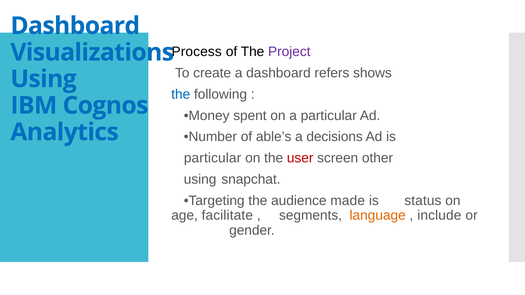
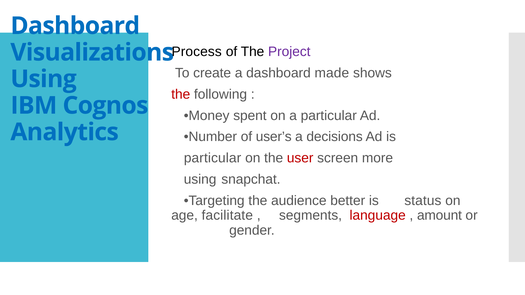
refers: refers -> made (332, 73)
the colour: blue -> red (181, 94)
able’s: able’s -> user’s (274, 137)
other: other -> more (378, 158)
made: made -> better (348, 201)
language colour: orange -> red (378, 216)
include: include -> amount (439, 216)
